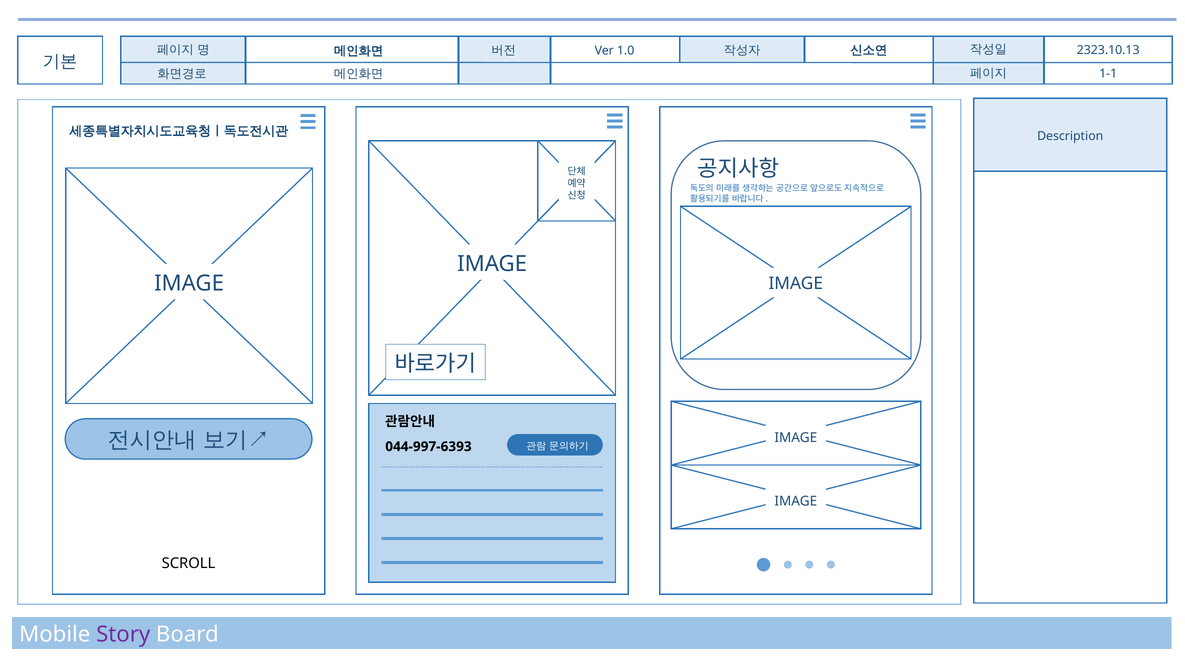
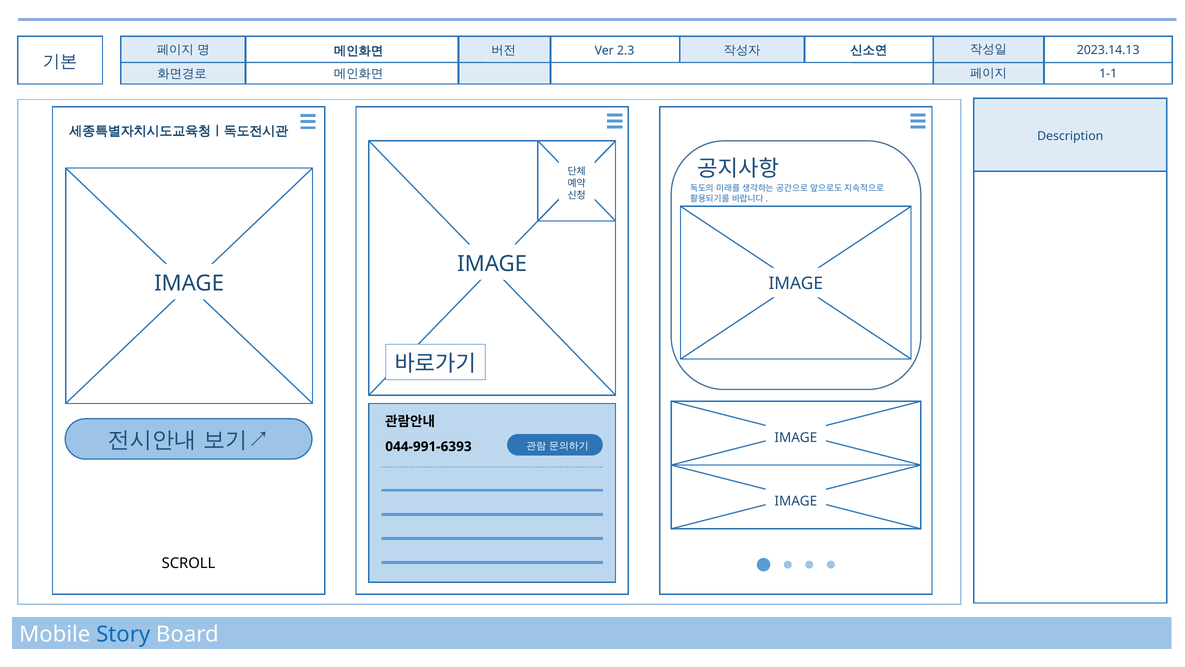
2323.10.13: 2323.10.13 -> 2023.14.13 (1108, 50)
1.0: 1.0 -> 2.3 (626, 51)
044-997-6393: 044-997-6393 -> 044-991-6393 (428, 446)
Story colour: purple -> blue (123, 634)
